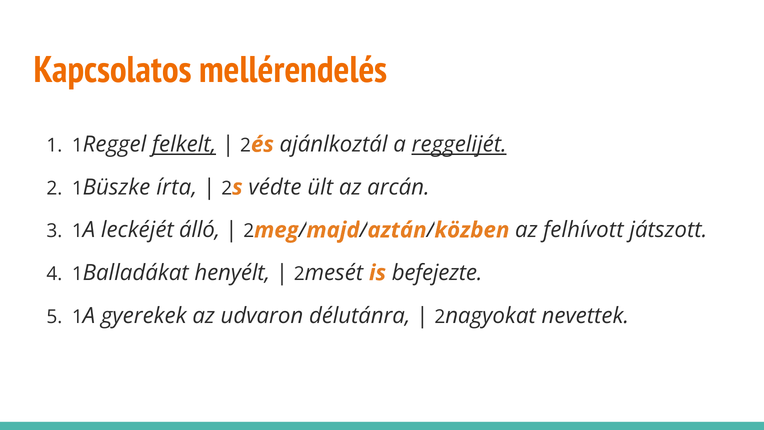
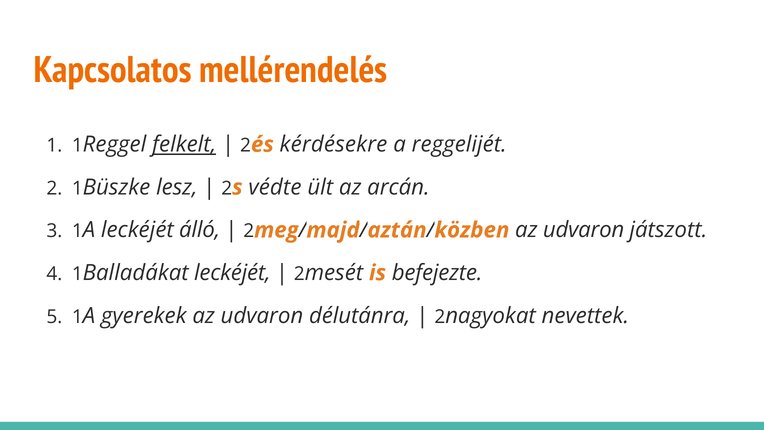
ajánlkoztál: ajánlkoztál -> kérdésekre (333, 144)
reggelijét underline: present -> none (459, 144)
írta: írta -> lesz (177, 187)
felhívott: felhívott -> udvaron (584, 230)
henyélt: henyélt -> leckéjét (232, 273)
